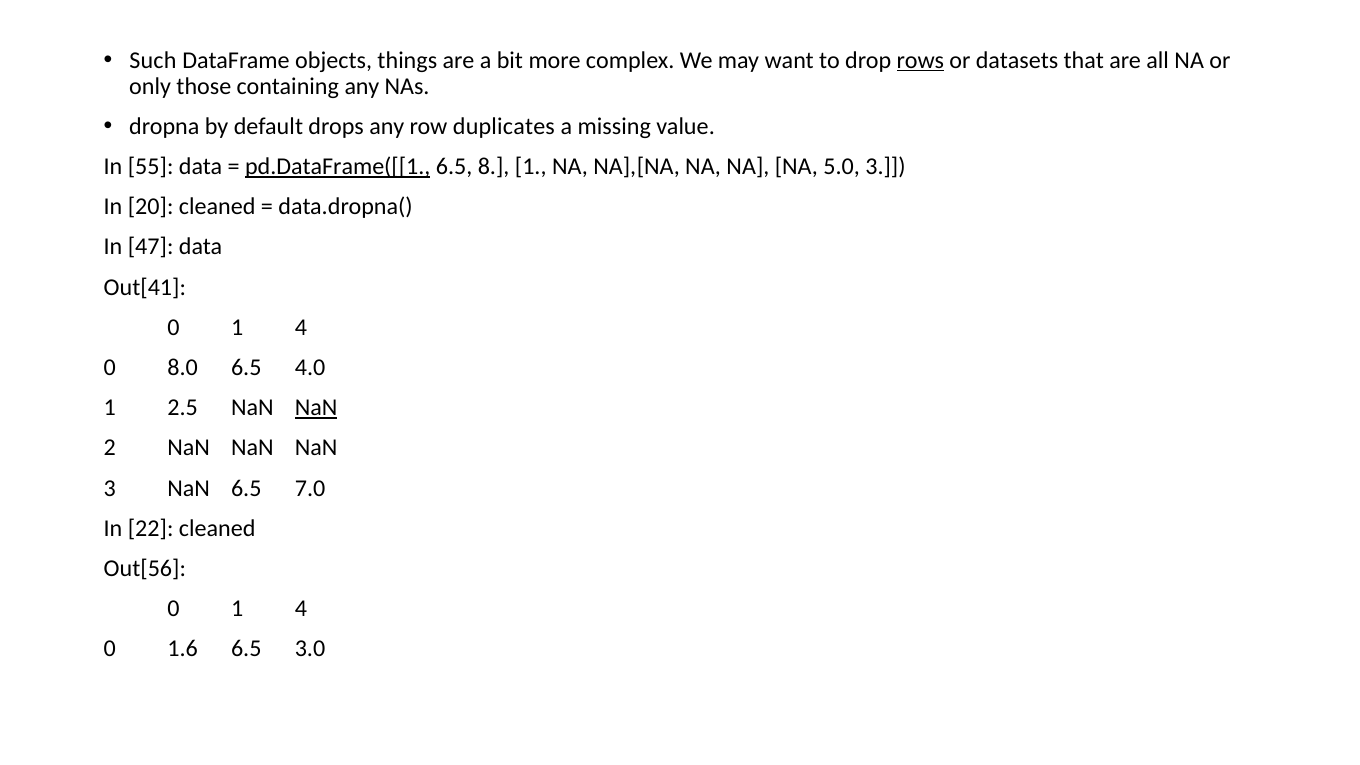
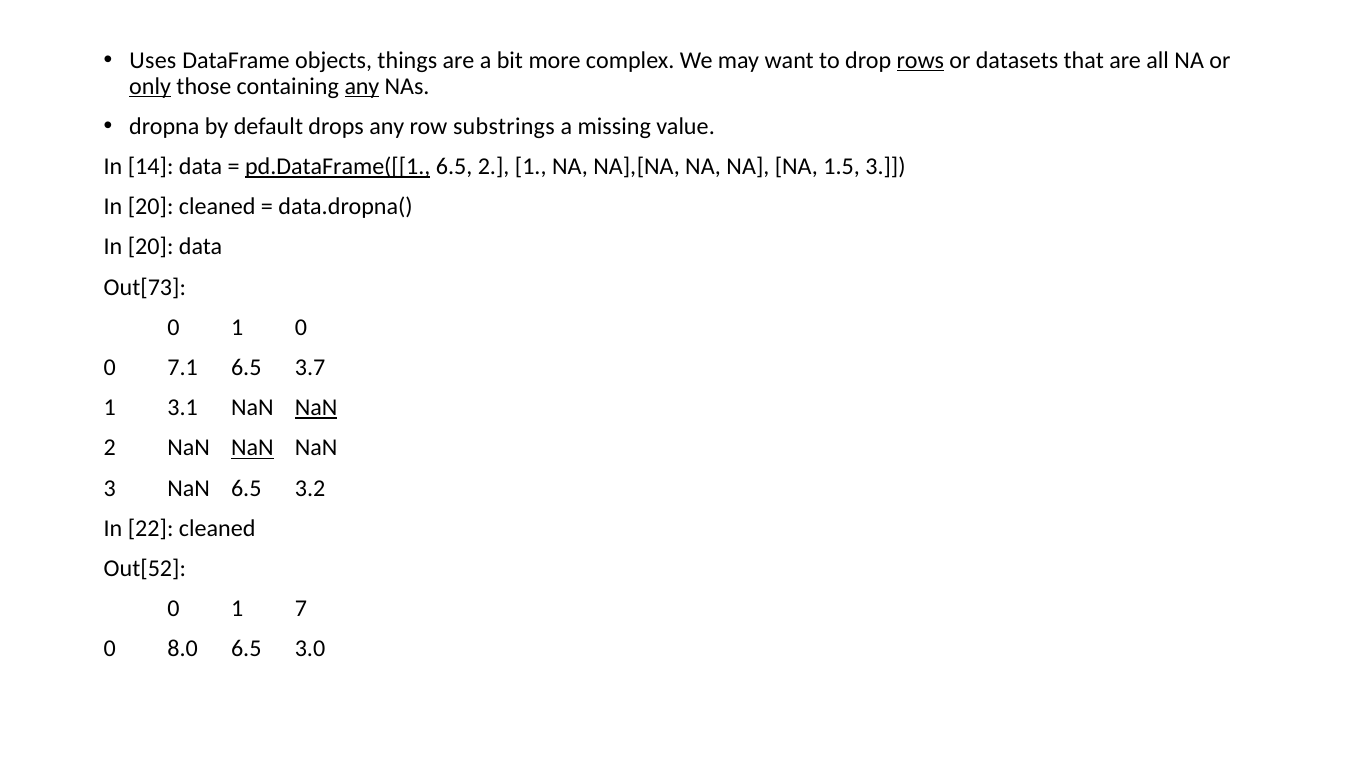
Such: Such -> Uses (153, 60)
only underline: none -> present (150, 86)
any underline: none -> present (362, 86)
duplicates: duplicates -> substrings (504, 126)
55: 55 -> 14 (151, 167)
6.5 8: 8 -> 2 (494, 167)
5.0: 5.0 -> 1.5 (842, 167)
47: 47 -> 20 (151, 247)
Out[41: Out[41 -> Out[73 (145, 287)
4: 4 -> 0 (301, 327)
8.0: 8.0 -> 7.1 (183, 368)
4.0: 4.0 -> 3.7 (310, 368)
2.5: 2.5 -> 3.1 (183, 408)
NaN underline: none -> present (252, 448)
7.0: 7.0 -> 3.2 (310, 488)
Out[56: Out[56 -> Out[52 (145, 569)
4: 4 -> 7 (301, 609)
1.6: 1.6 -> 8.0 (183, 649)
